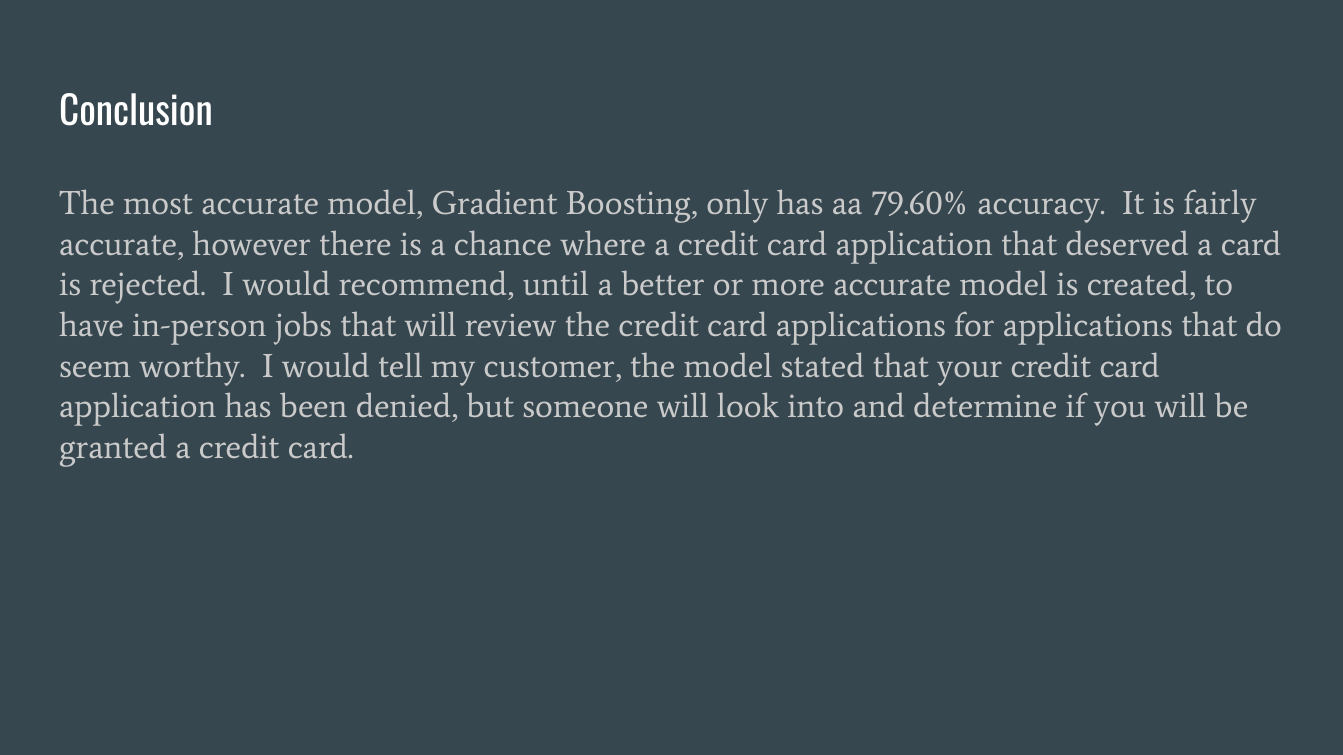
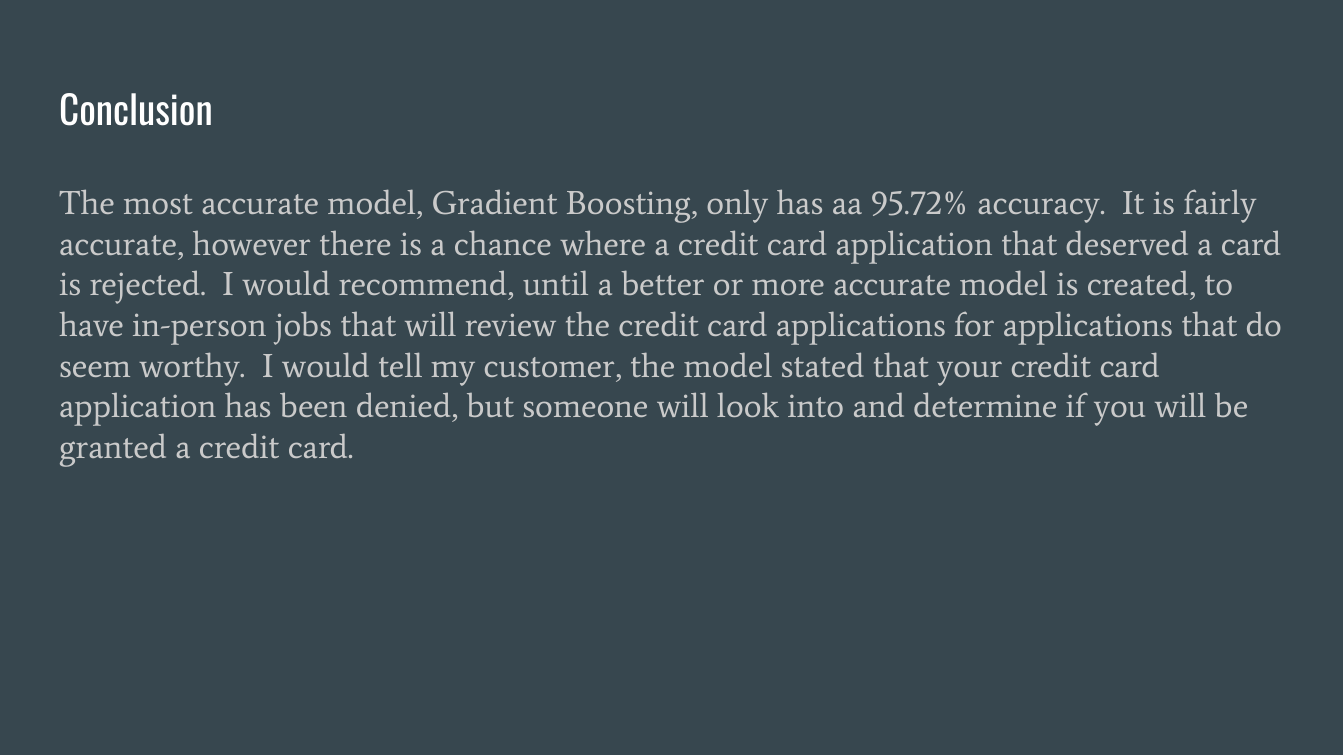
79.60%: 79.60% -> 95.72% (920, 204)
